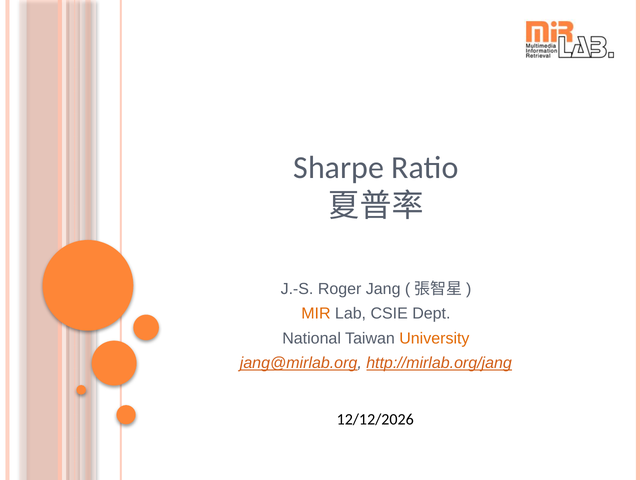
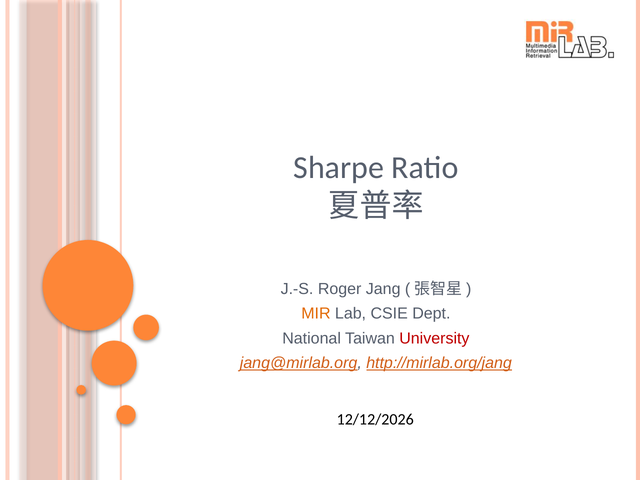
University colour: orange -> red (434, 338)
